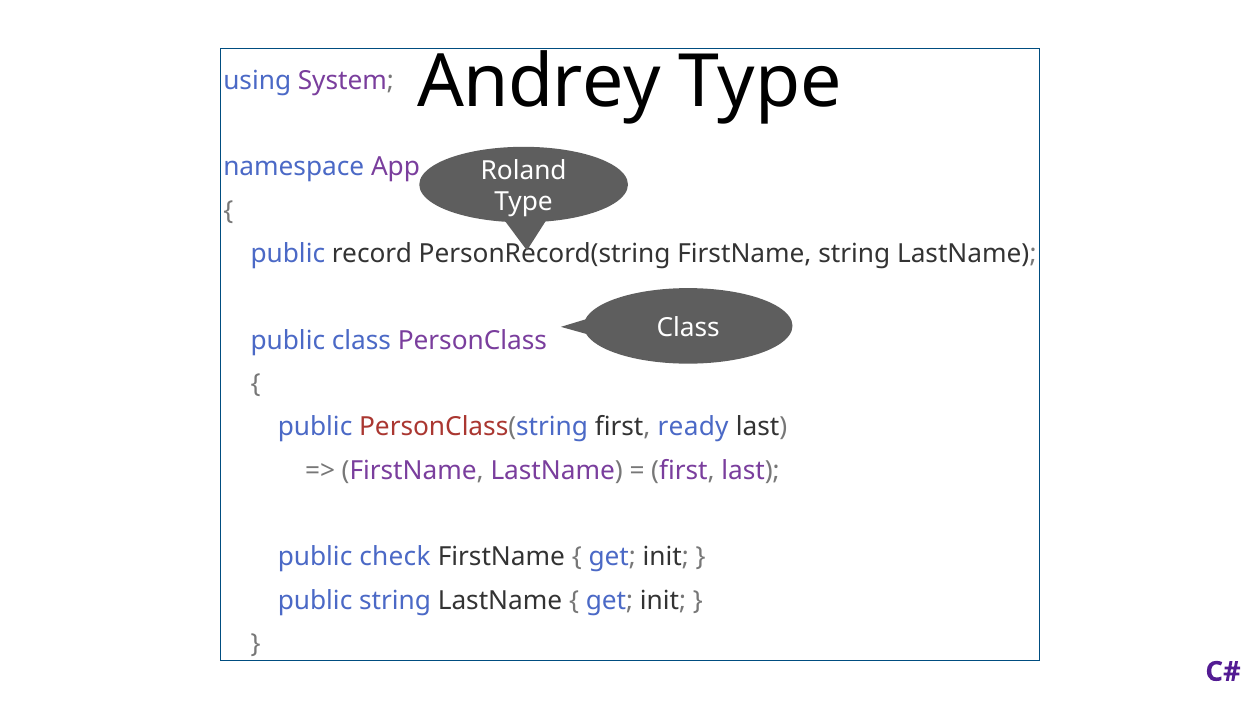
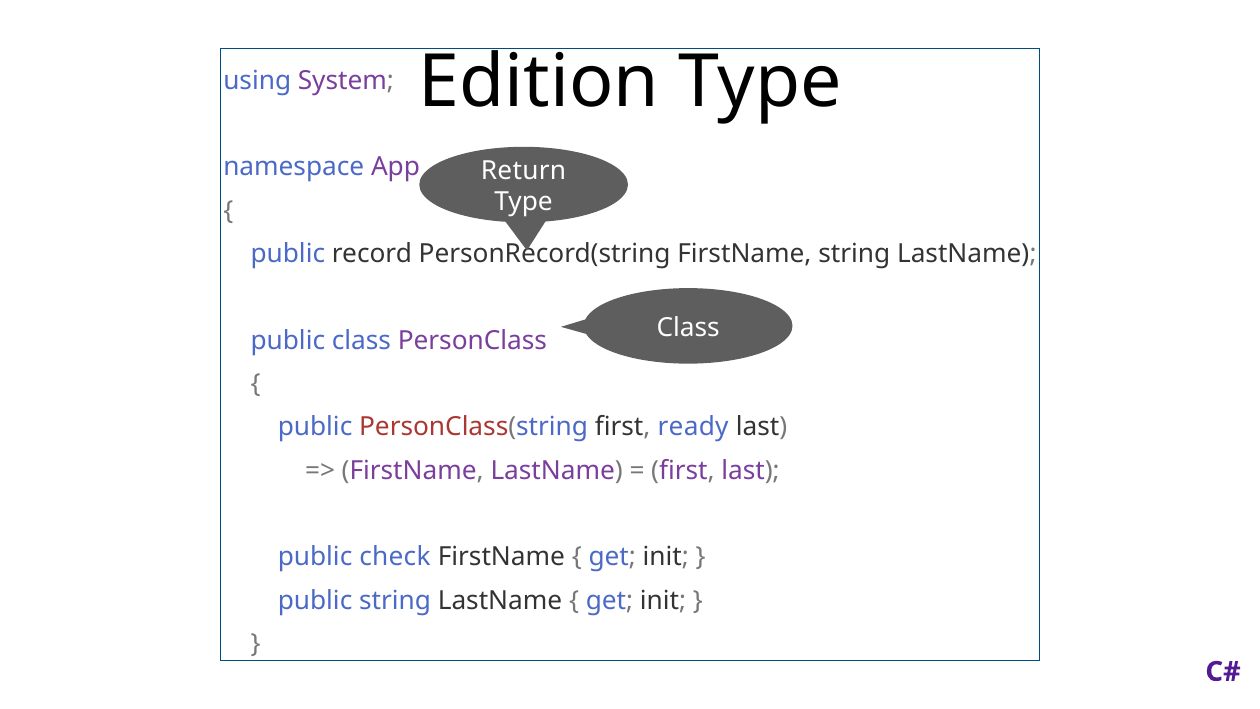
Andrey: Andrey -> Edition (539, 83)
Roland: Roland -> Return (523, 171)
